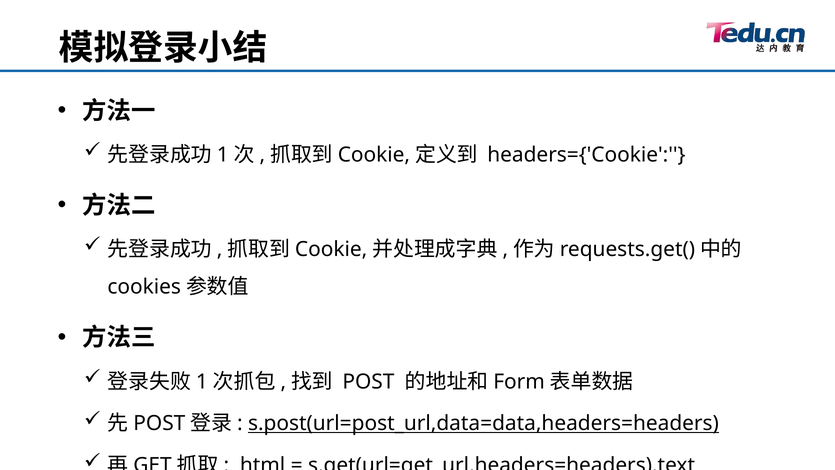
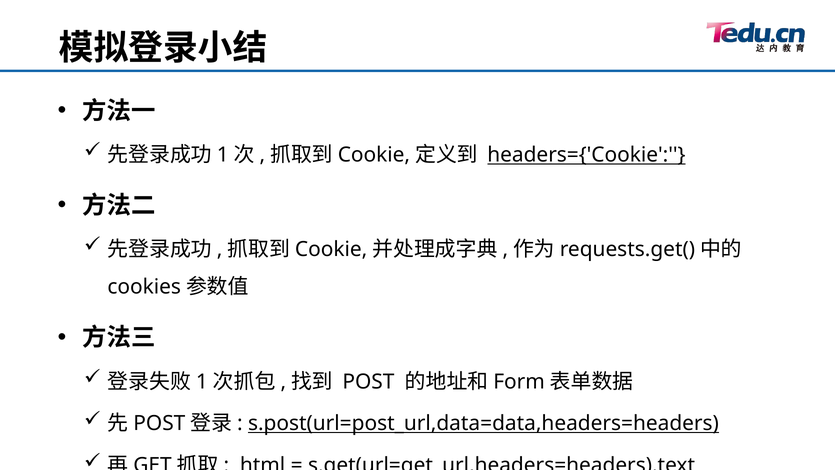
headers={'Cookie underline: none -> present (586, 155)
